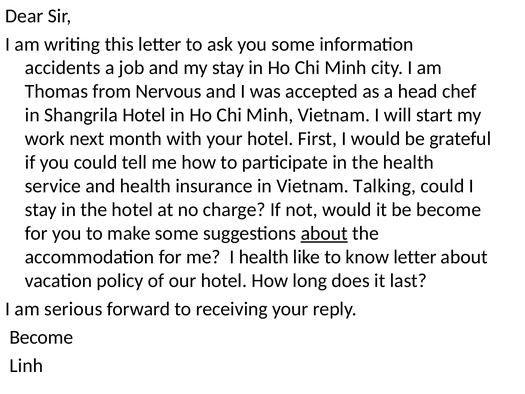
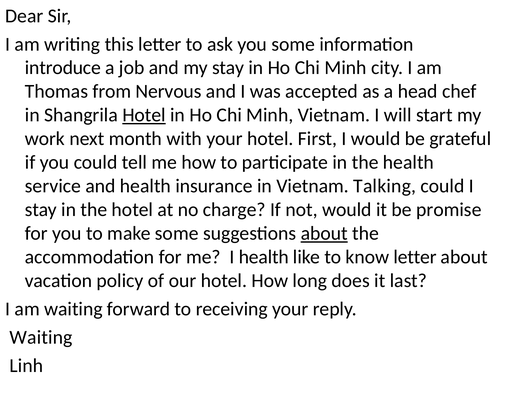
accidents: accidents -> introduce (63, 68)
Hotel underline: none -> present (144, 115)
be become: become -> promise (449, 210)
am serious: serious -> waiting (73, 309)
Become: Become -> Waiting (41, 337)
